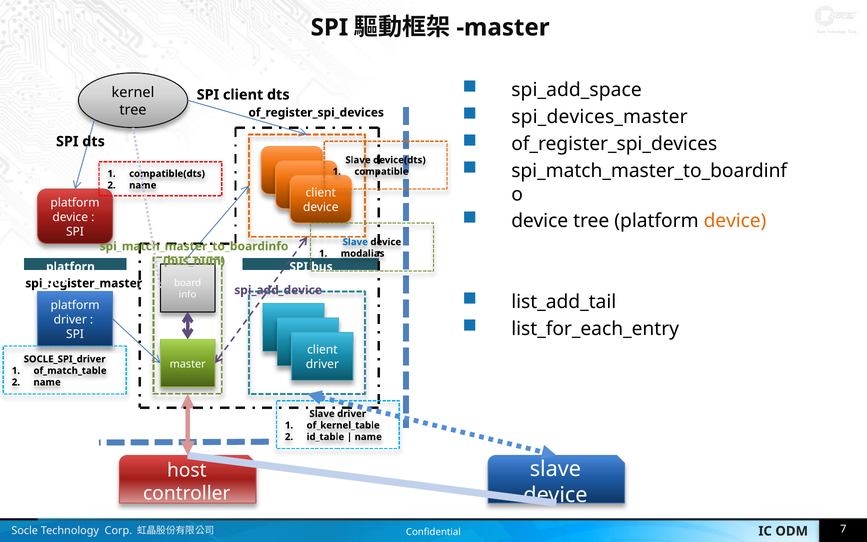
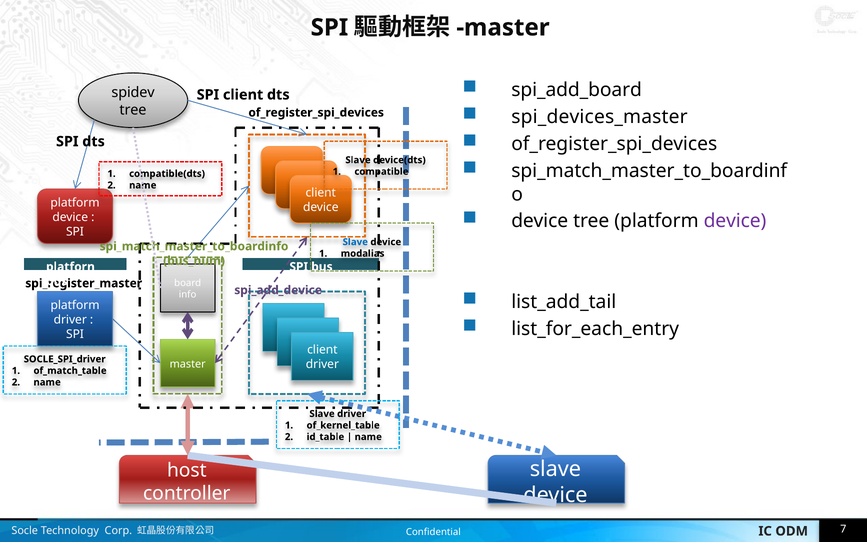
spi_add_space: spi_add_space -> spi_add_board (577, 90)
kernel: kernel -> spidev (133, 93)
device colour: orange -> purple (735, 221)
